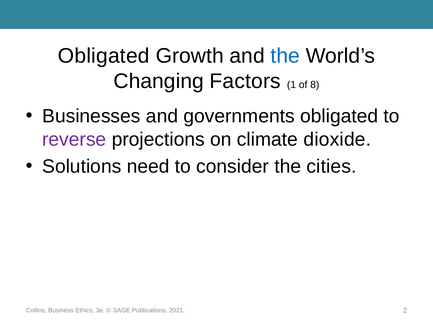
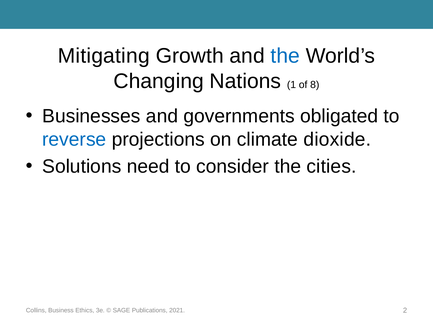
Obligated: Obligated -> Mitigating (104, 56)
Factors: Factors -> Nations (245, 81)
reverse colour: purple -> blue (74, 139)
